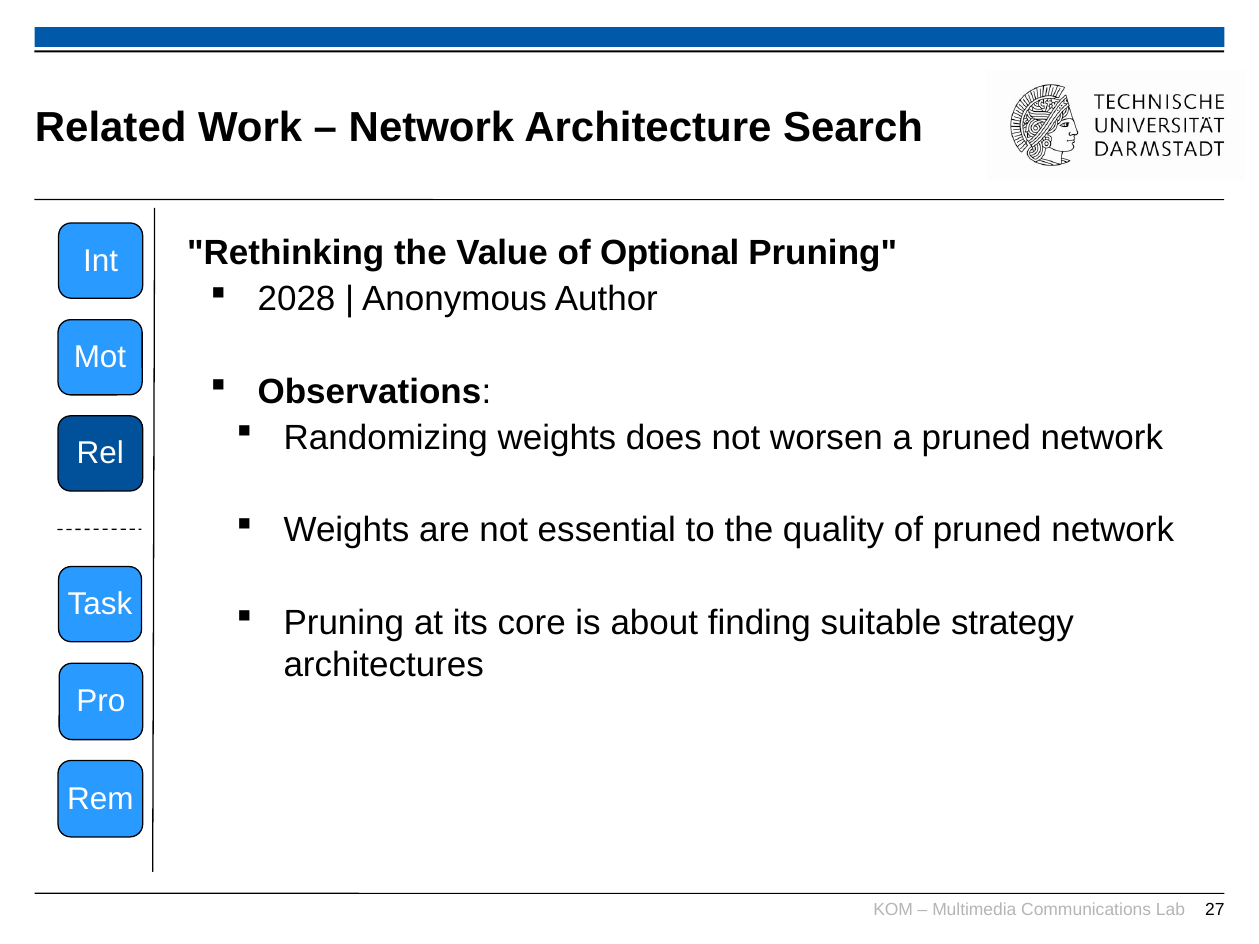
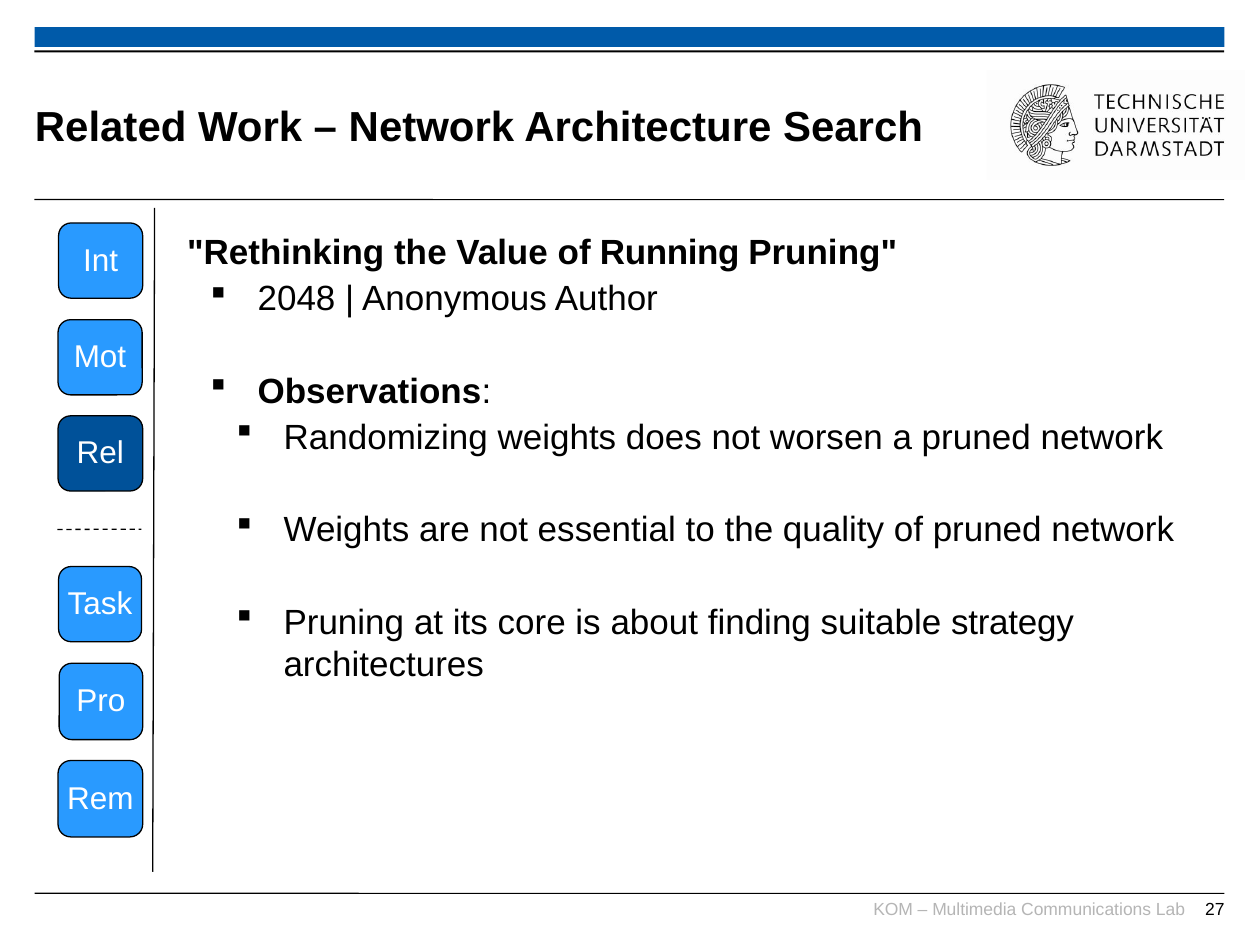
Optional: Optional -> Running (670, 253)
2028: 2028 -> 2048 (297, 300)
